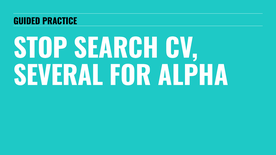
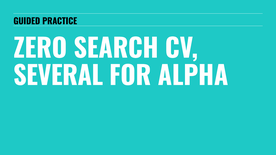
STOP: STOP -> ZERO (40, 49)
